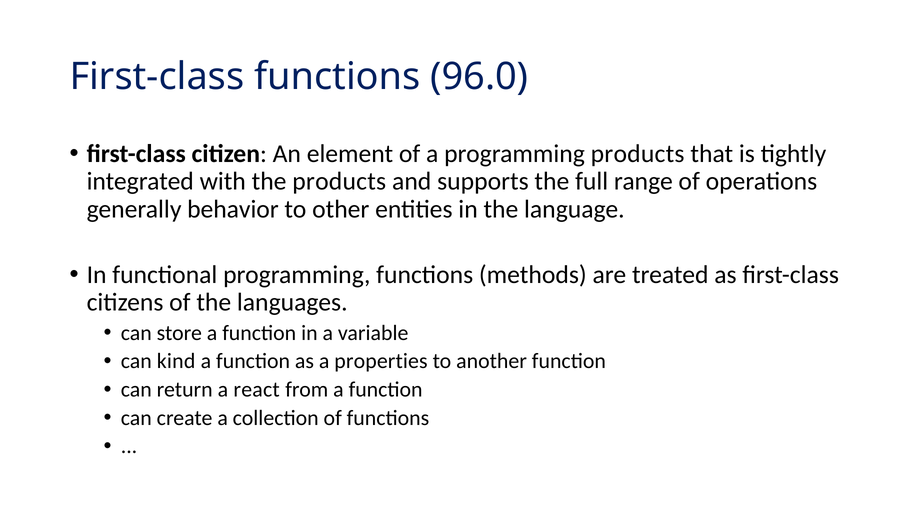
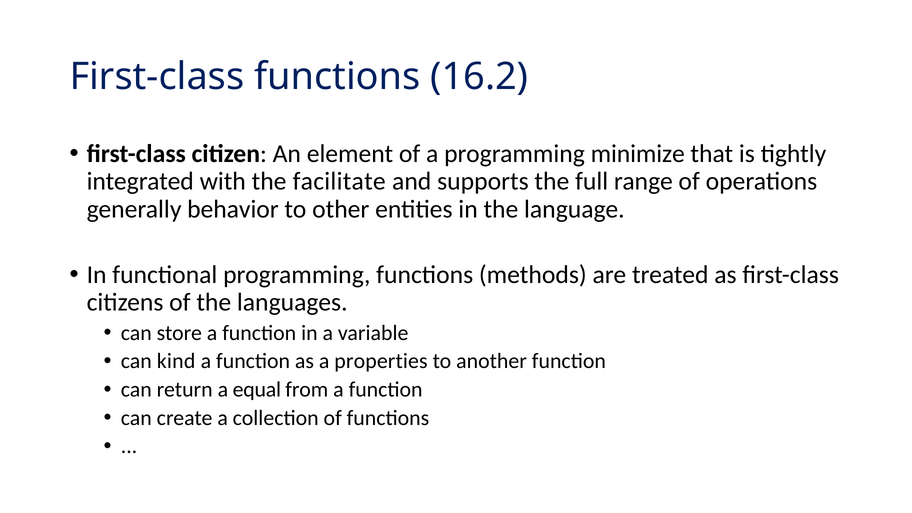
96.0: 96.0 -> 16.2 (479, 77)
programming products: products -> minimize (638, 154)
the products: products -> facilitate (339, 181)
react: react -> equal (257, 390)
